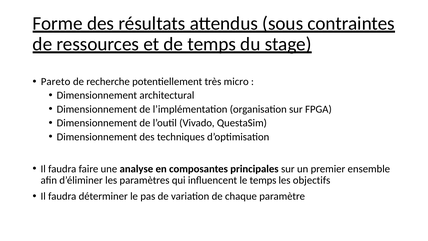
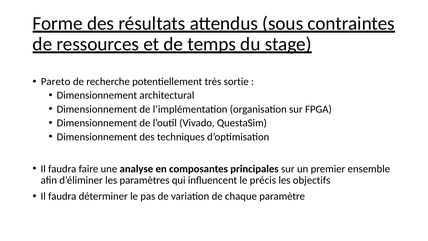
micro: micro -> sortie (236, 82)
le temps: temps -> précis (263, 180)
